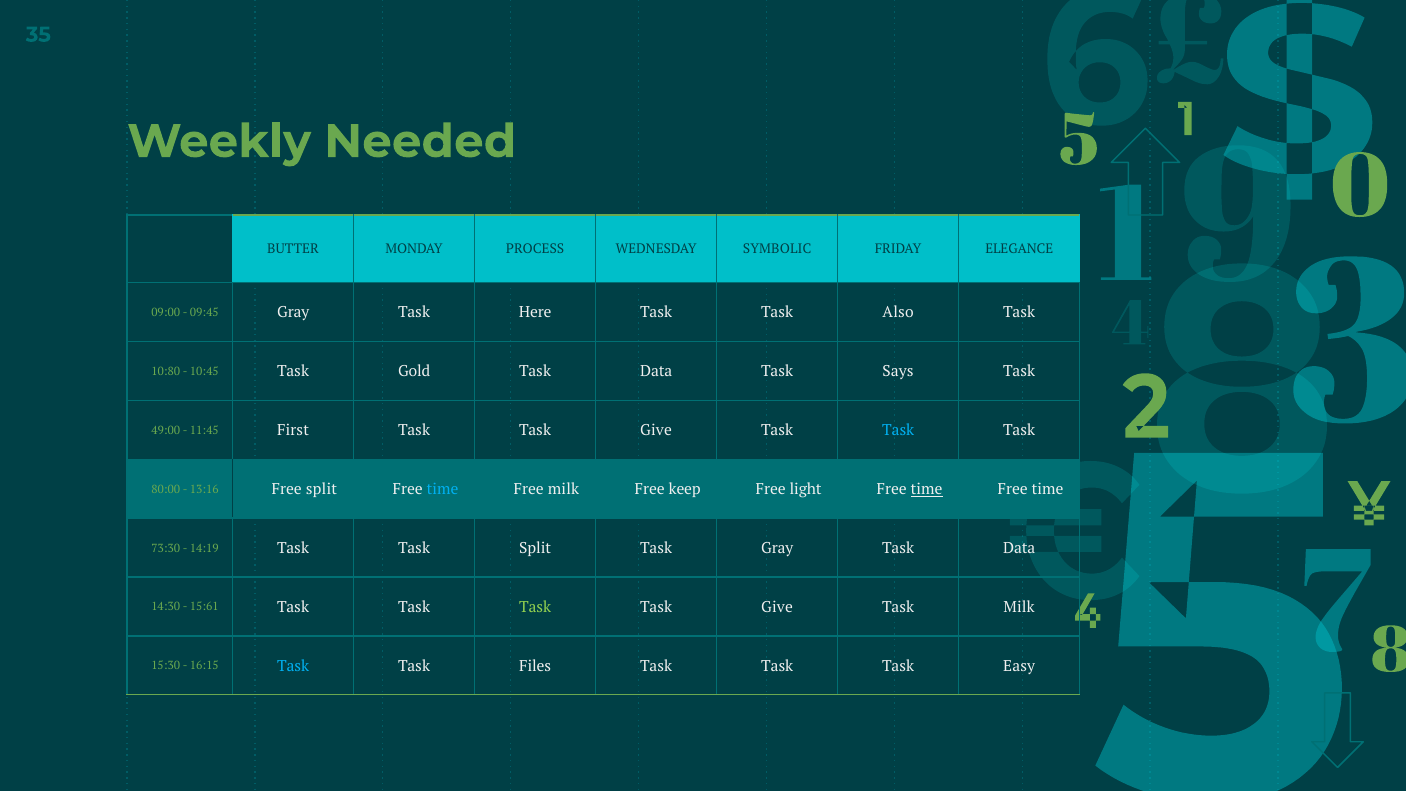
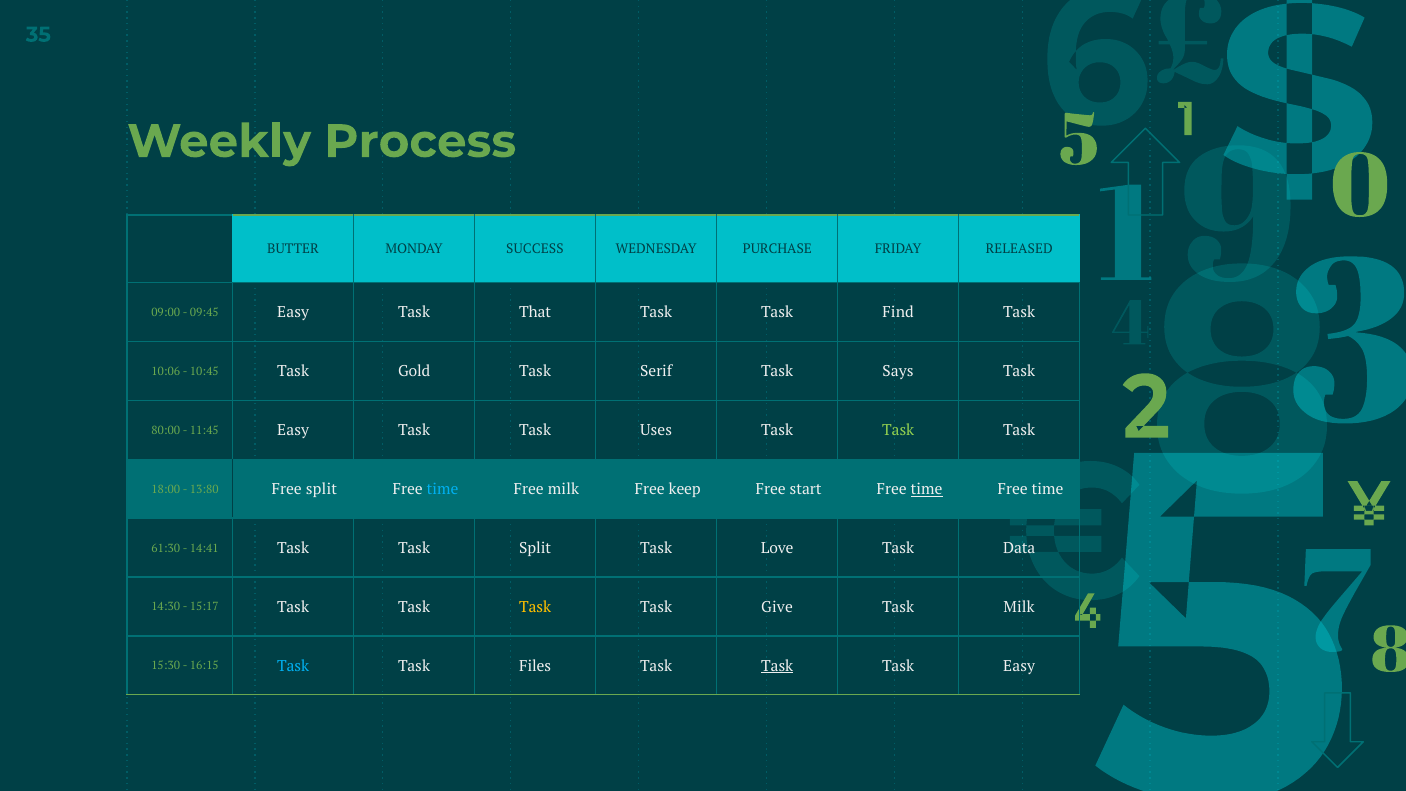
Needed: Needed -> Process (420, 142)
PROCESS: PROCESS -> SUCCESS (535, 249)
SYMBOLIC: SYMBOLIC -> PURCHASE (777, 249)
ELEGANCE: ELEGANCE -> RELEASED (1019, 249)
09:45 Gray: Gray -> Easy (293, 313)
Here: Here -> That (535, 313)
Also: Also -> Find (898, 313)
10:80: 10:80 -> 10:06 (166, 371)
Data: Data -> Serif (656, 372)
49:00: 49:00 -> 80:00 (166, 430)
11:45 First: First -> Easy (293, 430)
Give: Give -> Uses (656, 430)
Task colour: light blue -> light green (898, 430)
80:00: 80:00 -> 18:00 (166, 489)
13:16: 13:16 -> 13:80 (204, 489)
light: light -> start (806, 489)
73:30: 73:30 -> 61:30 (166, 548)
14:19: 14:19 -> 14:41 (204, 548)
Task Gray: Gray -> Love (777, 548)
15:61: 15:61 -> 15:17 (204, 607)
Task colour: light green -> yellow (535, 607)
Task underline: none -> present (777, 666)
